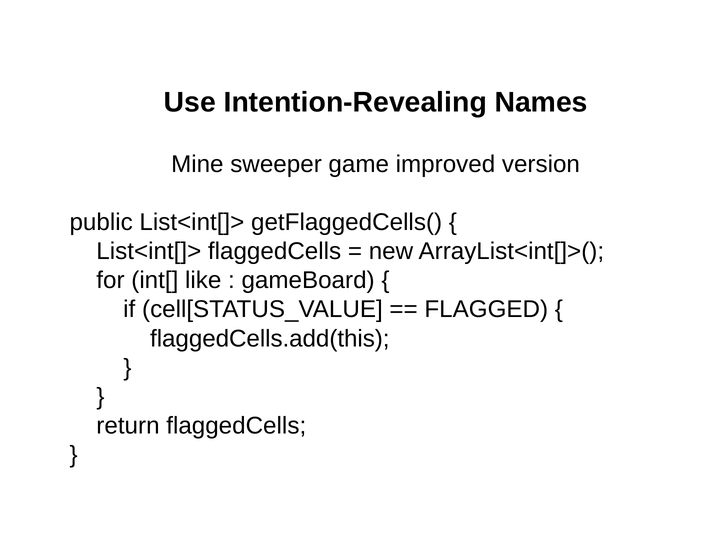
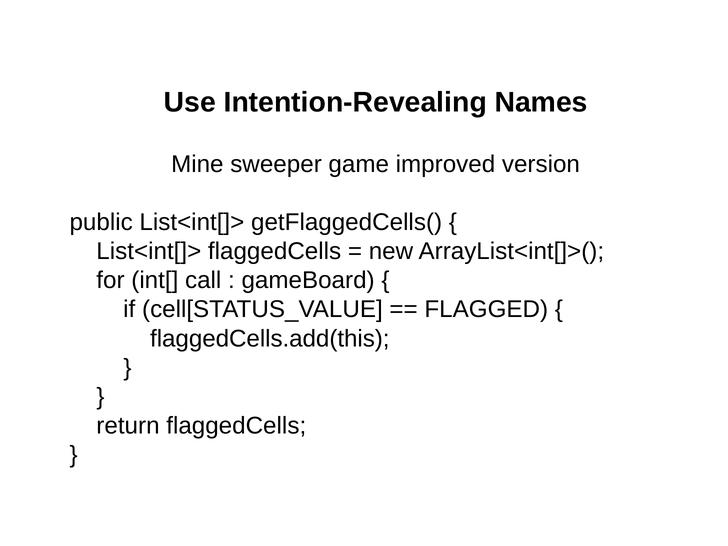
like: like -> call (203, 280)
